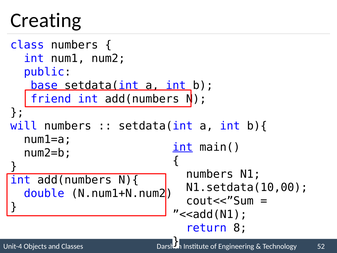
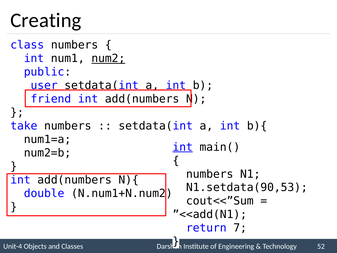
num2 underline: none -> present (108, 58)
base: base -> user (44, 85)
will: will -> take (24, 126)
N1.setdata(10,00: N1.setdata(10,00 -> N1.setdata(90,53 (247, 187)
8: 8 -> 7 (240, 228)
